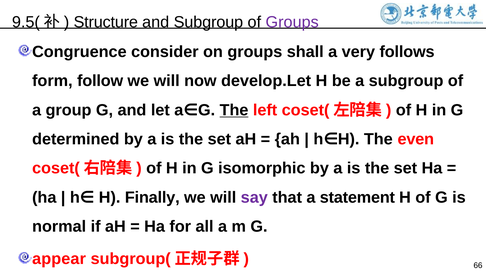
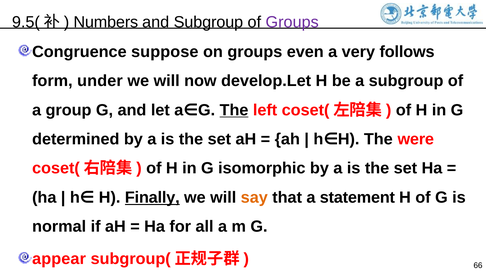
Structure: Structure -> Numbers (106, 22)
consider: consider -> suppose (165, 52)
shall: shall -> even (305, 52)
follow: follow -> under (100, 81)
even: even -> were (416, 139)
Finally underline: none -> present (152, 198)
say colour: purple -> orange (254, 198)
